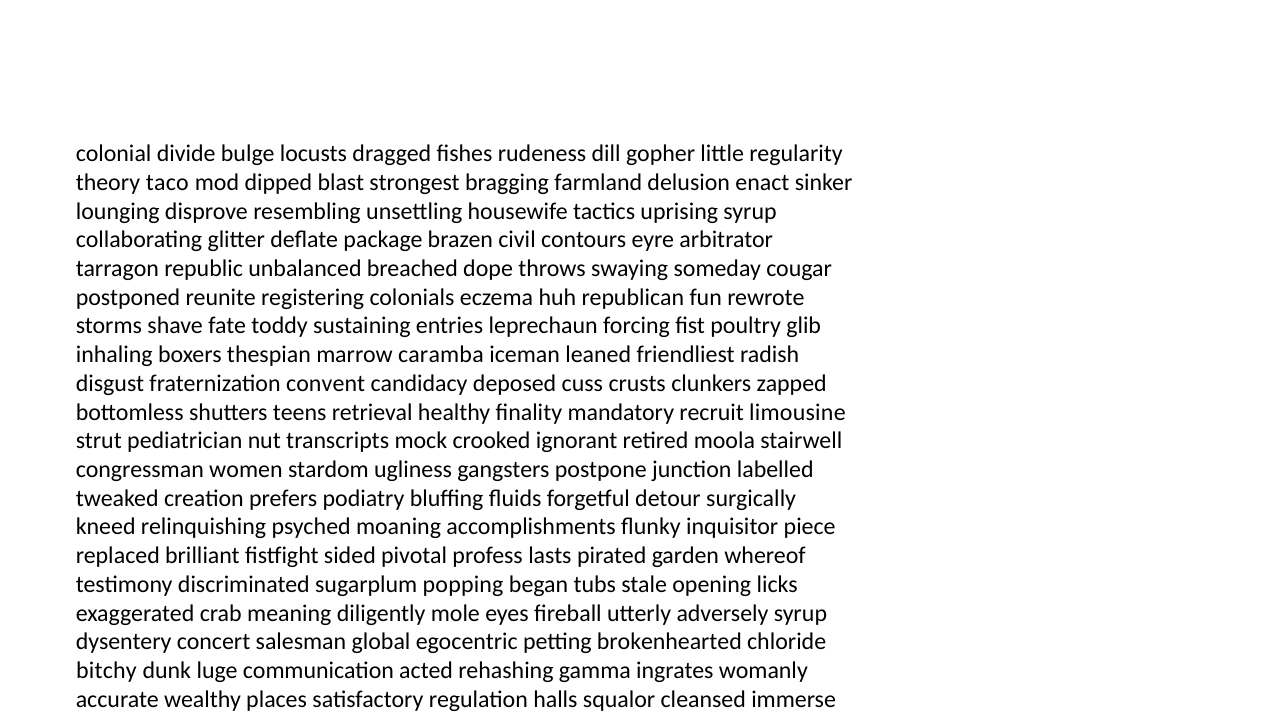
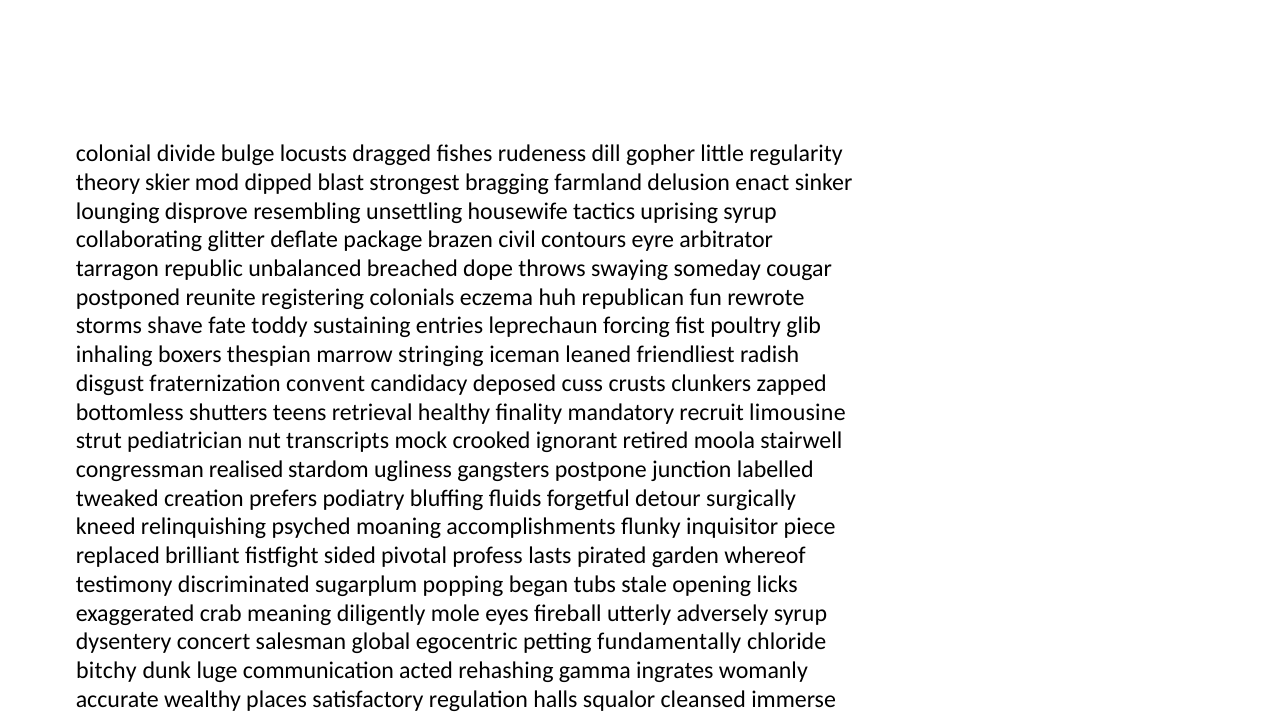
taco: taco -> skier (168, 182)
caramba: caramba -> stringing (441, 355)
women: women -> realised (246, 469)
brokenhearted: brokenhearted -> fundamentally (669, 642)
